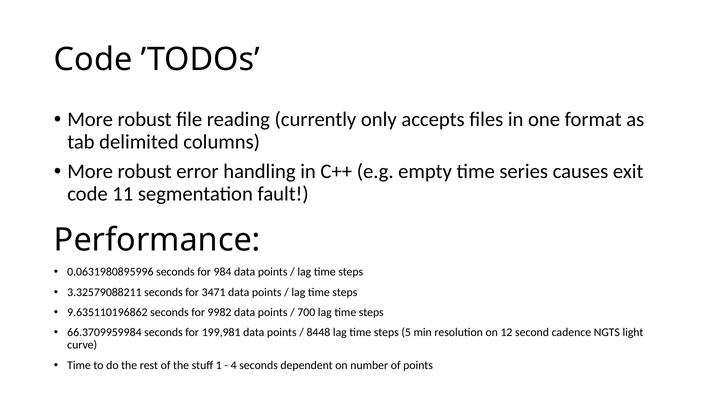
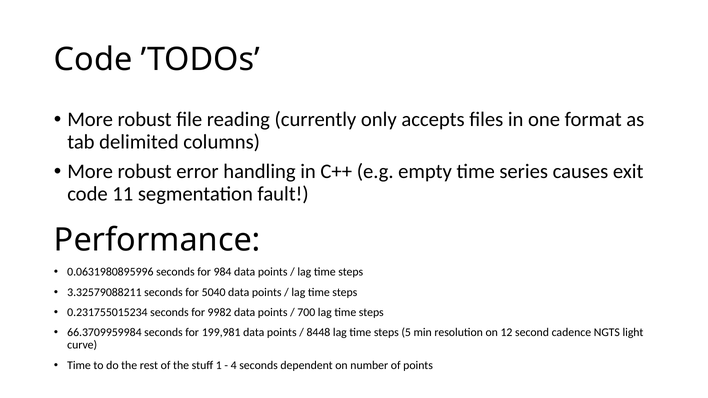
3471: 3471 -> 5040 (214, 292)
9.635110196862: 9.635110196862 -> 0.231755015234 (107, 312)
